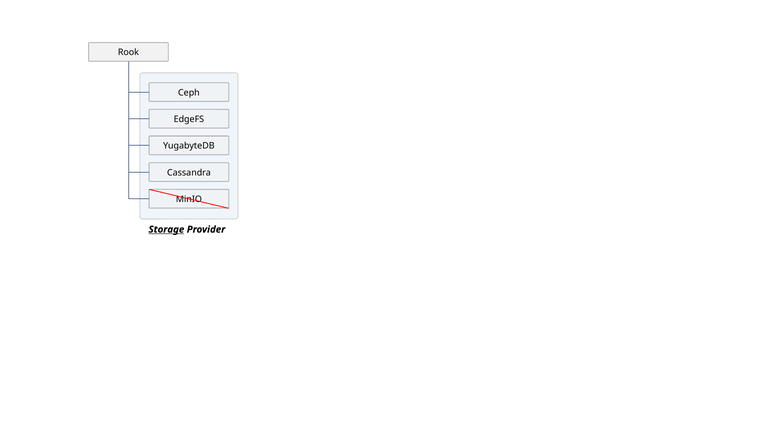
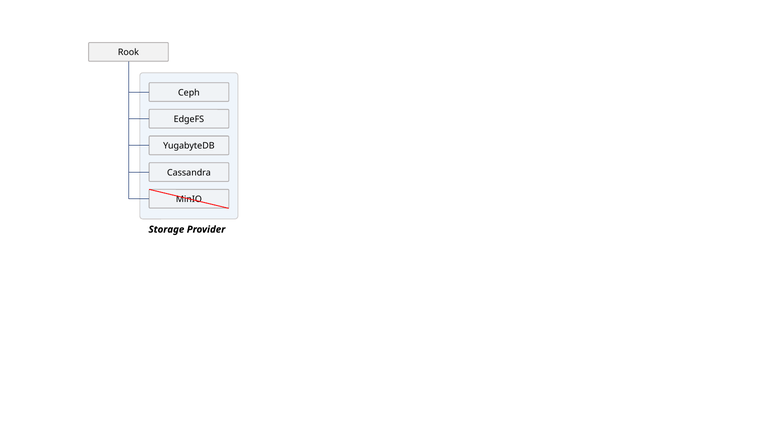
Storage underline: present -> none (166, 230)
